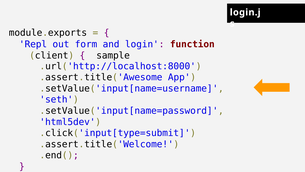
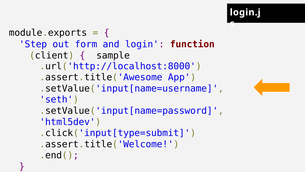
Repl: Repl -> Step (33, 44)
